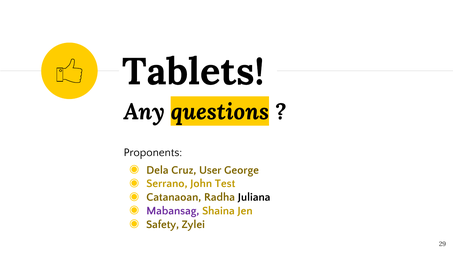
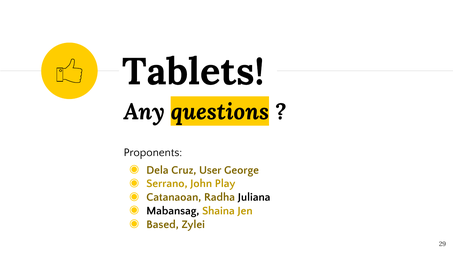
Test: Test -> Play (225, 183)
Mabansag colour: purple -> black (173, 211)
Safety: Safety -> Based (162, 224)
